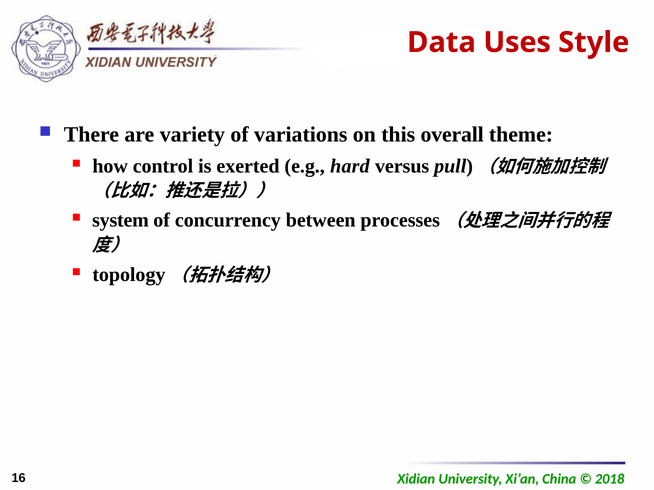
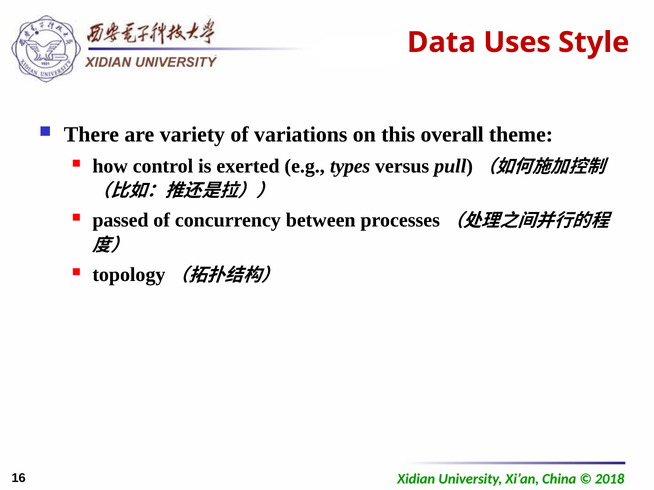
hard: hard -> types (350, 166)
system: system -> passed (120, 221)
